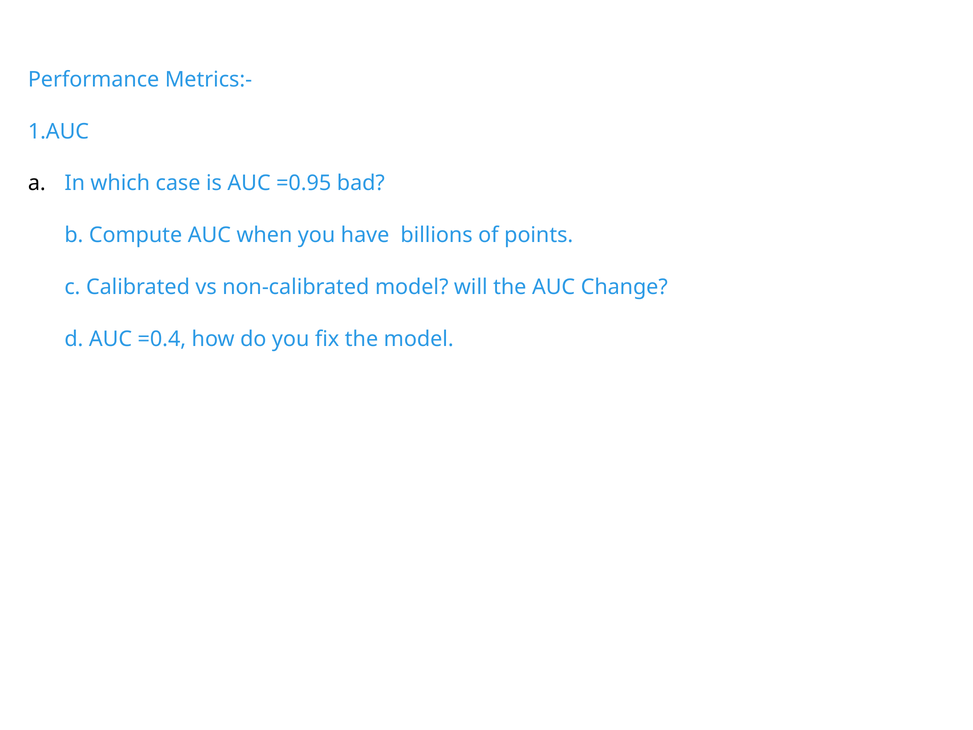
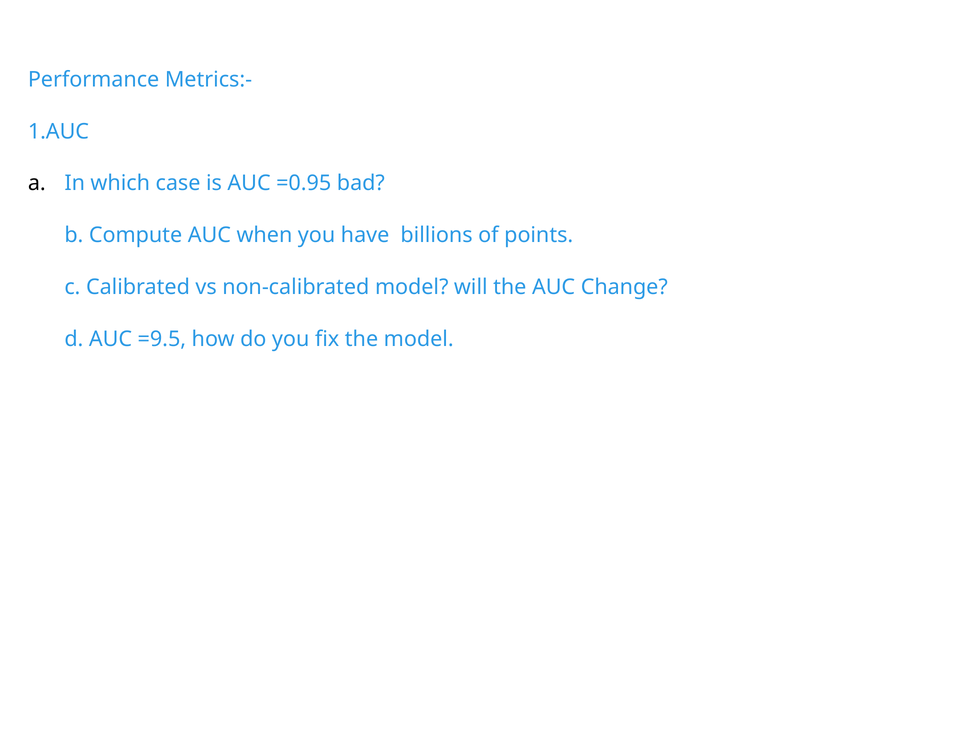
=0.4: =0.4 -> =9.5 (162, 339)
